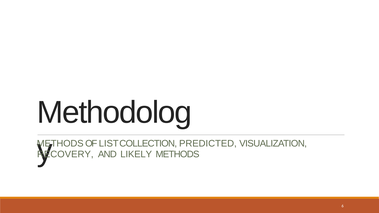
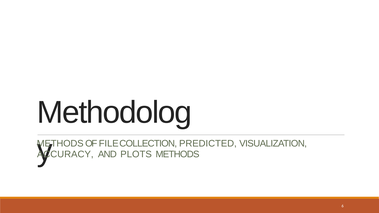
LIST: LIST -> FILE (109, 144)
RECOVERY: RECOVERY -> ACCURACY (65, 154)
LIKELY: LIKELY -> PLOTS (136, 154)
